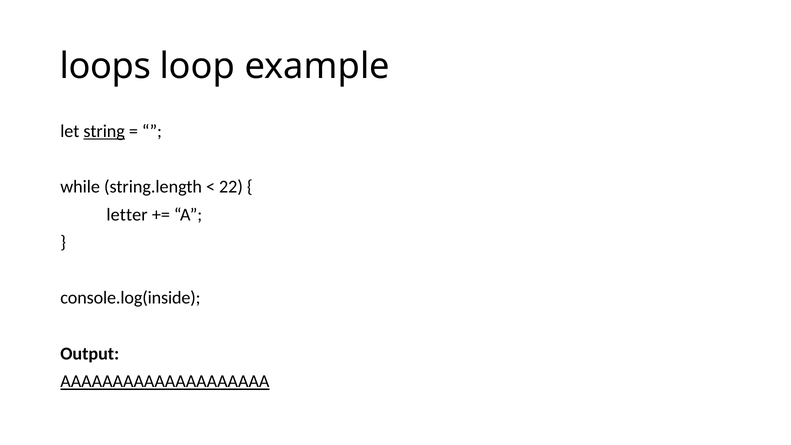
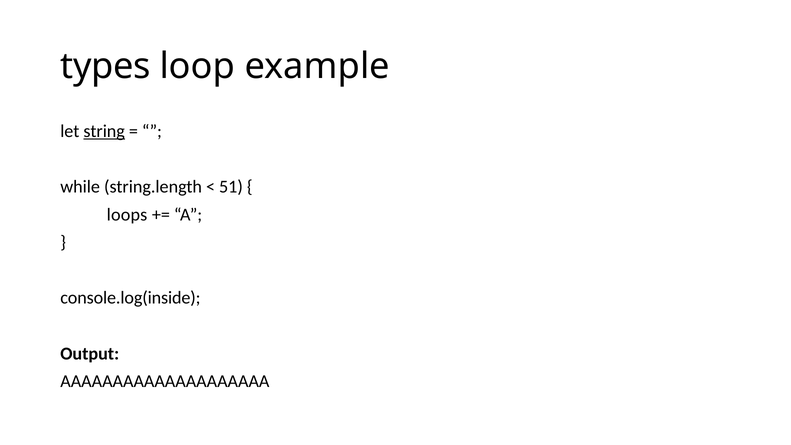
loops: loops -> types (105, 66)
22: 22 -> 51 (231, 187)
letter: letter -> loops (127, 215)
AAAAAAAAAAAAAAAAAAAA underline: present -> none (165, 381)
